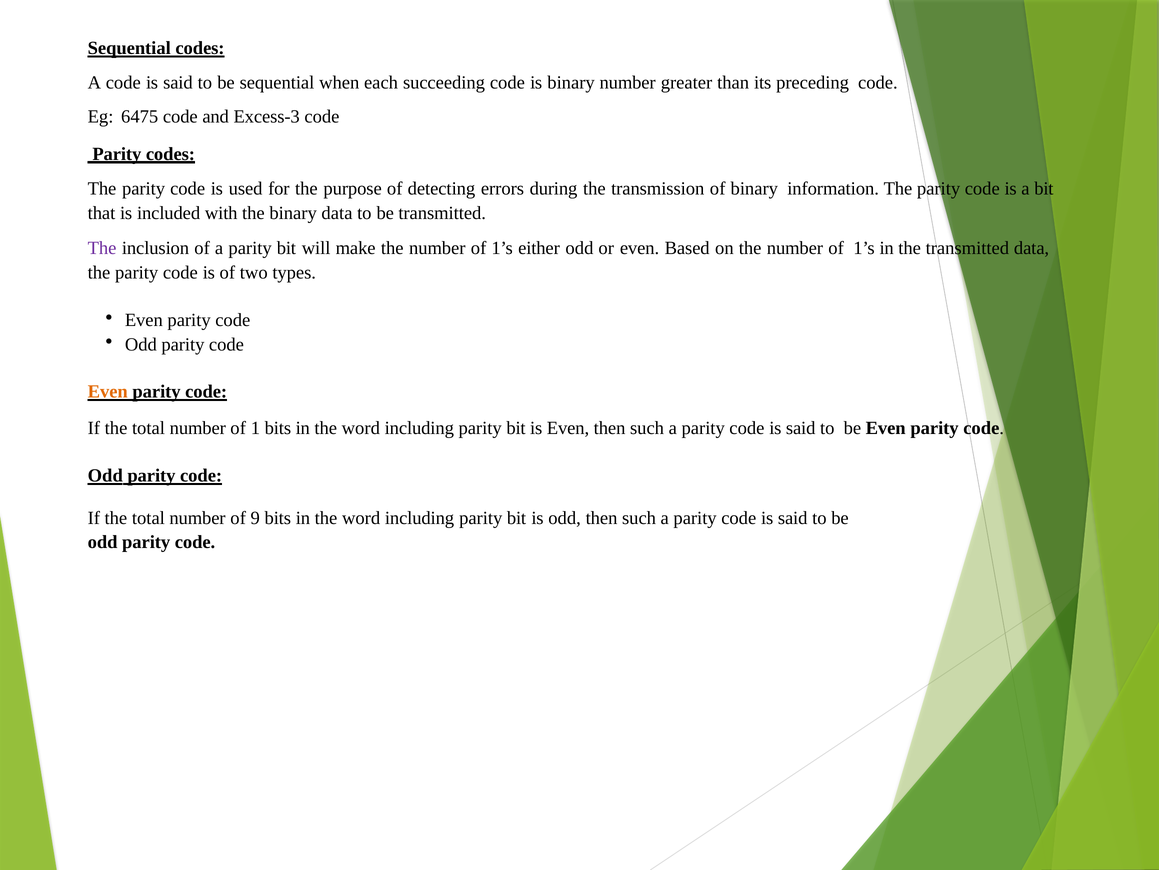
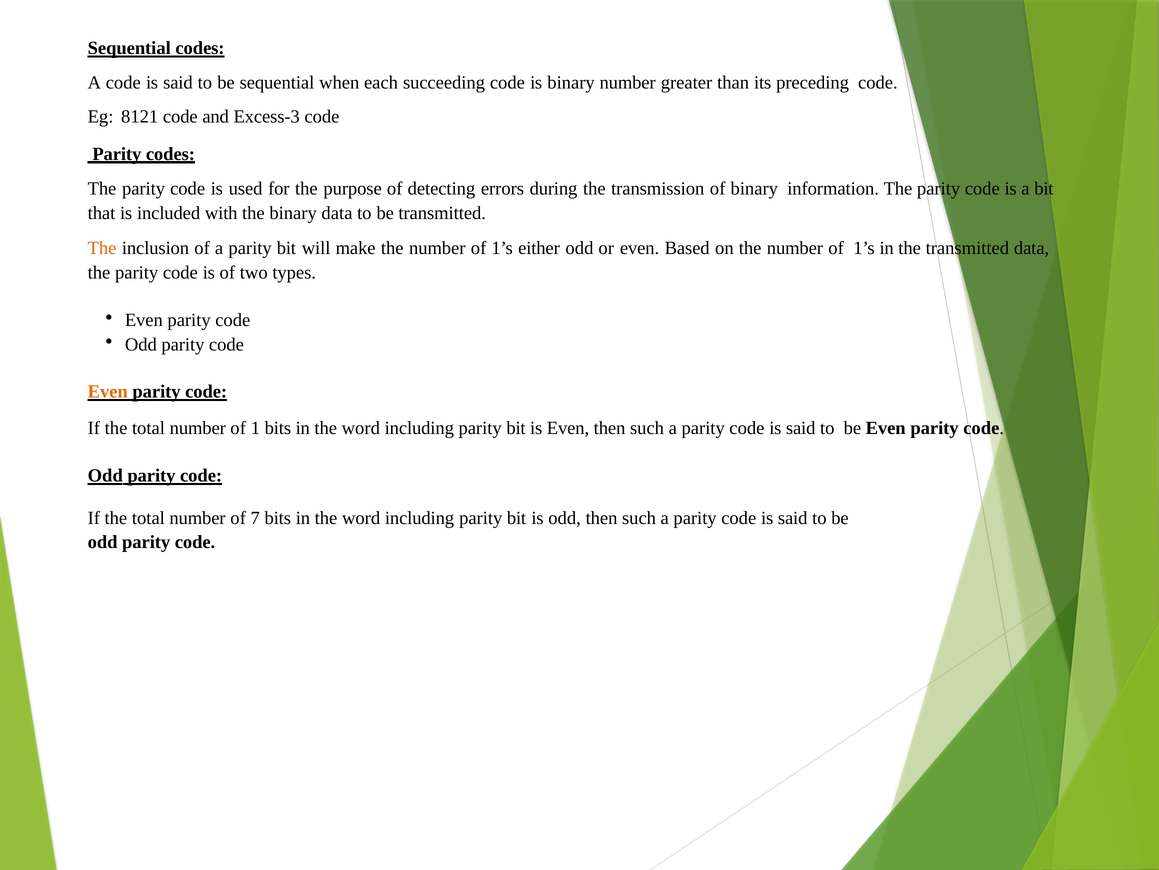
6475: 6475 -> 8121 (140, 116)
The colour: purple -> orange (102, 248)
9: 9 -> 7 (255, 518)
